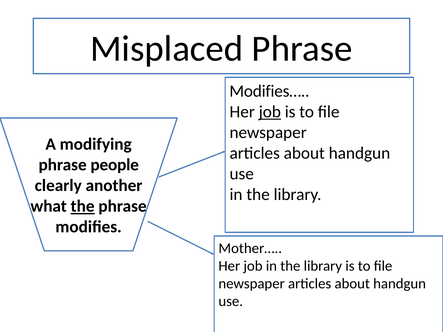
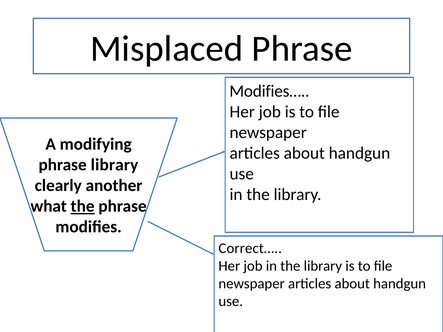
job underline: present -> none (270, 112)
phrase people: people -> library (115, 165)
Mother…: Mother… -> Correct… (250, 248)
